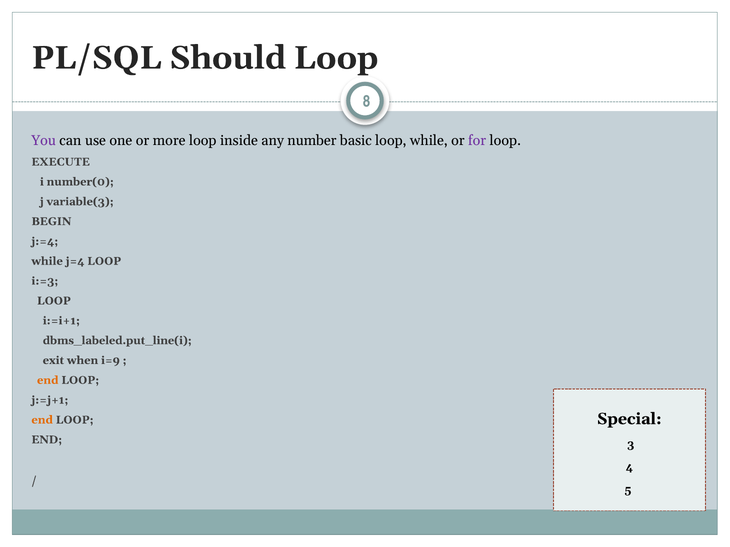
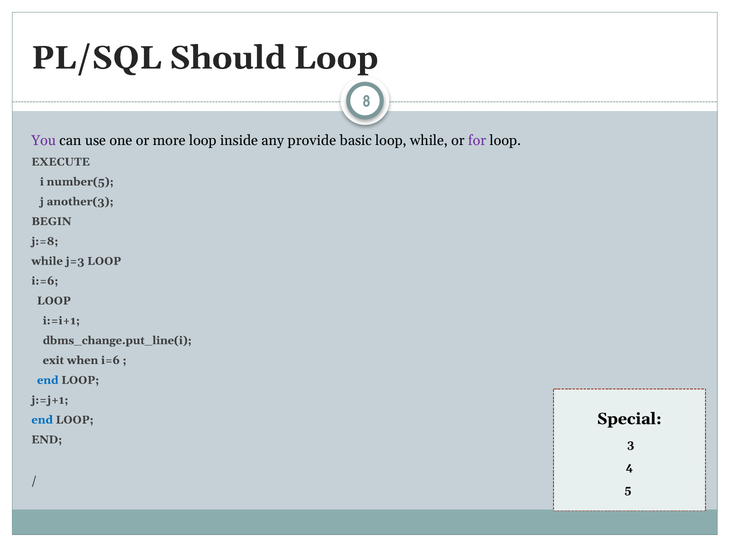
number: number -> provide (312, 141)
number(0: number(0 -> number(5 (80, 182)
variable(3: variable(3 -> another(3 (80, 202)
j:=4: j:=4 -> j:=8 (45, 241)
j=4: j=4 -> j=3 (75, 261)
i:=3: i:=3 -> i:=6 (45, 281)
dbms_labeled.put_line(i: dbms_labeled.put_line(i -> dbms_change.put_line(i (117, 341)
i=9: i=9 -> i=6 (110, 361)
end colour: orange -> blue (48, 380)
end colour: orange -> blue (42, 420)
